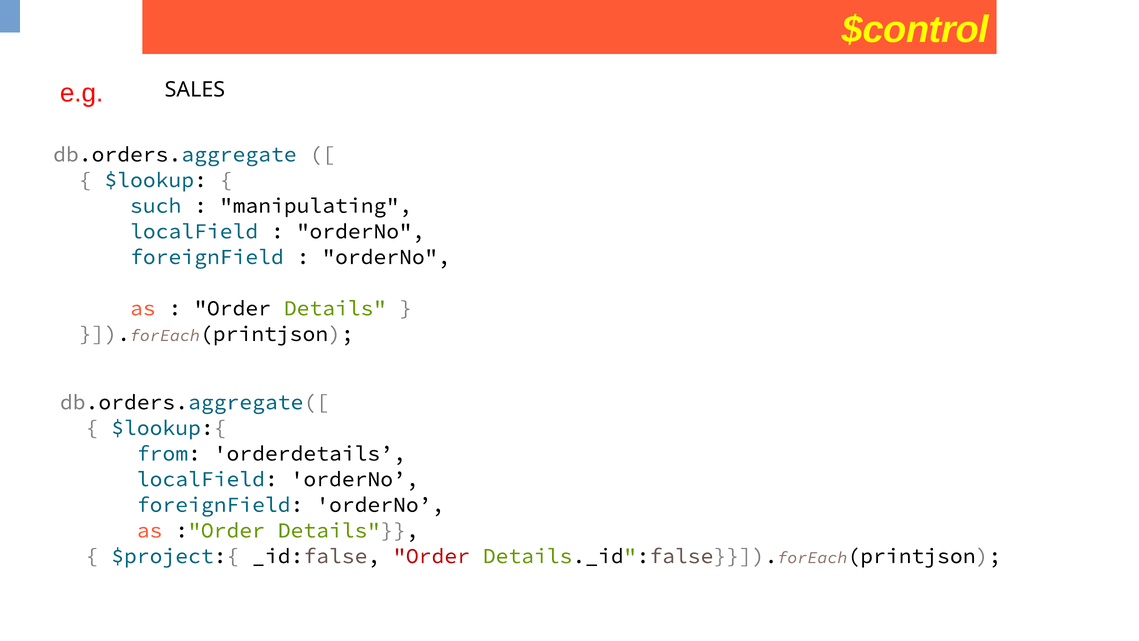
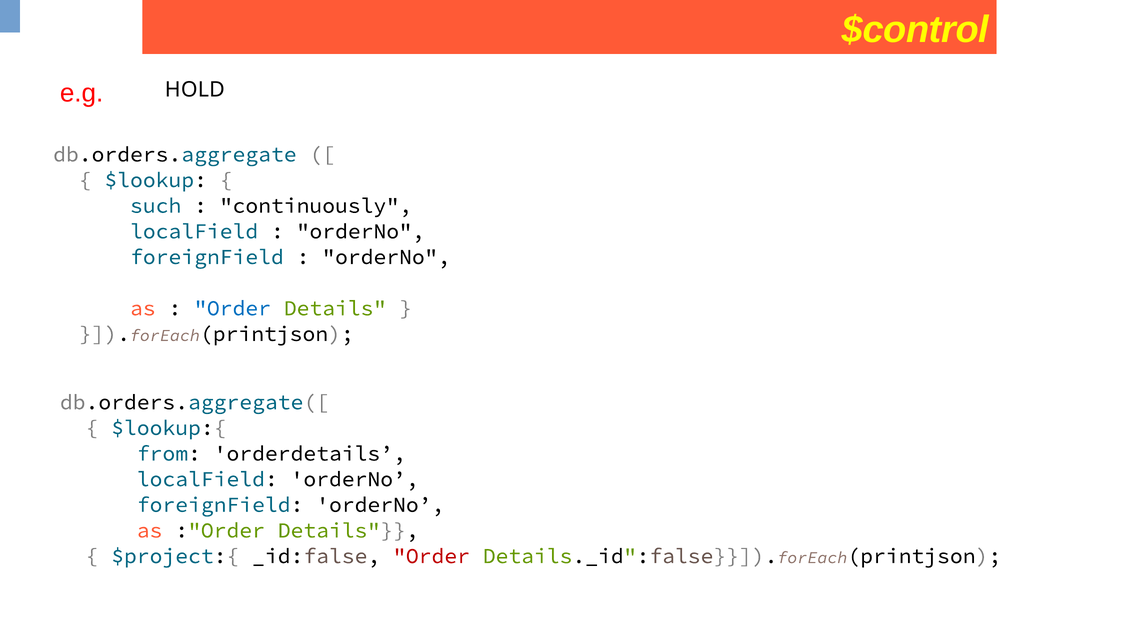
SALES: SALES -> HOLD (195, 90)
manipulating: manipulating -> continuously (316, 206)
Order colour: black -> blue (233, 308)
